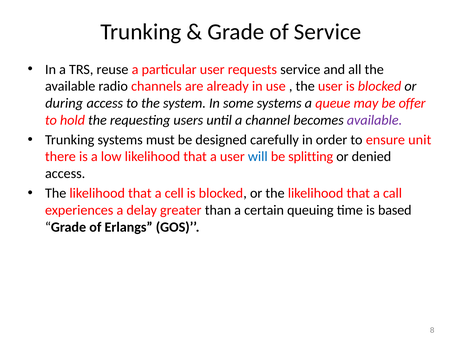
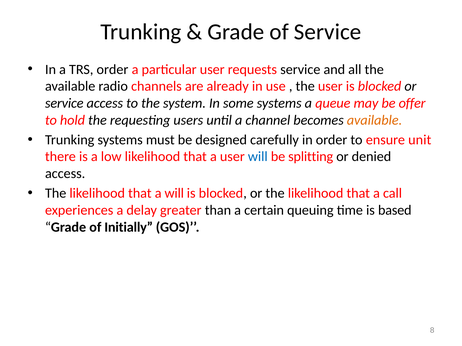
TRS reuse: reuse -> order (112, 69)
during: during -> service (64, 103)
available colour: purple -> orange (375, 120)
a cell: cell -> will (174, 194)
Erlangs: Erlangs -> Initially (129, 227)
